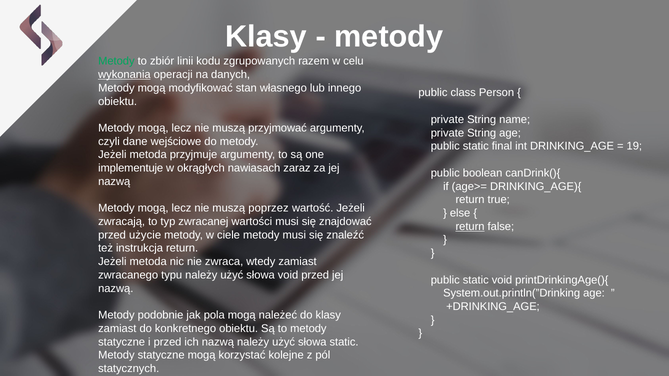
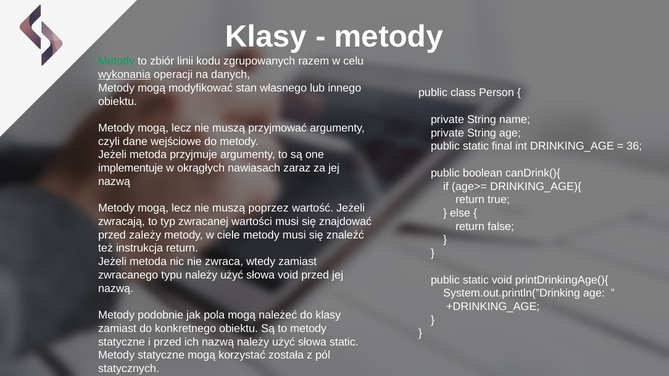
19: 19 -> 36 (634, 146)
return underline: present -> none (470, 227)
użycie: użycie -> zależy (145, 235)
kolejne: kolejne -> została (286, 356)
